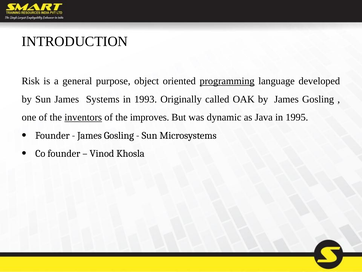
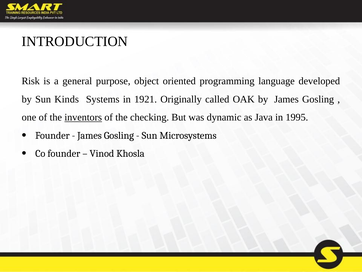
programming underline: present -> none (227, 81)
Sun James: James -> Kinds (67, 99)
1993: 1993 -> 1921 (146, 99)
improves: improves -> checking (150, 117)
